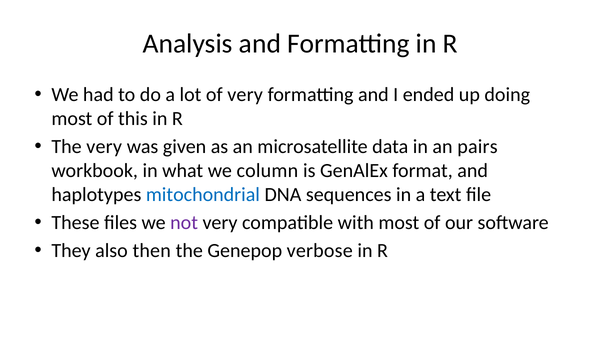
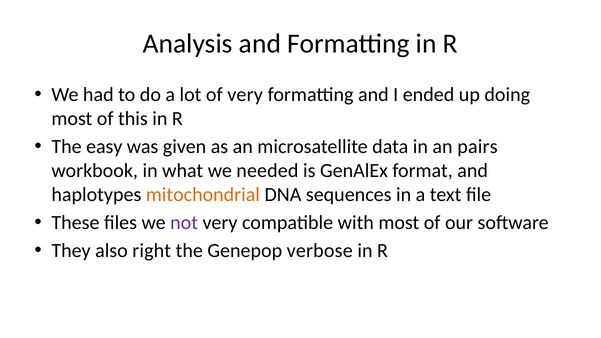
The very: very -> easy (104, 147)
column: column -> needed (267, 171)
mitochondrial colour: blue -> orange (203, 195)
then: then -> right (152, 251)
